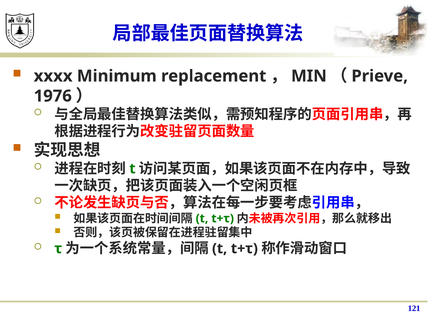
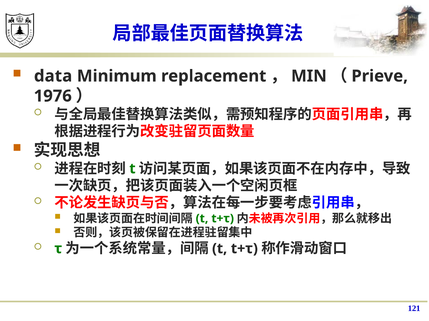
xxxx: xxxx -> data (53, 76)
